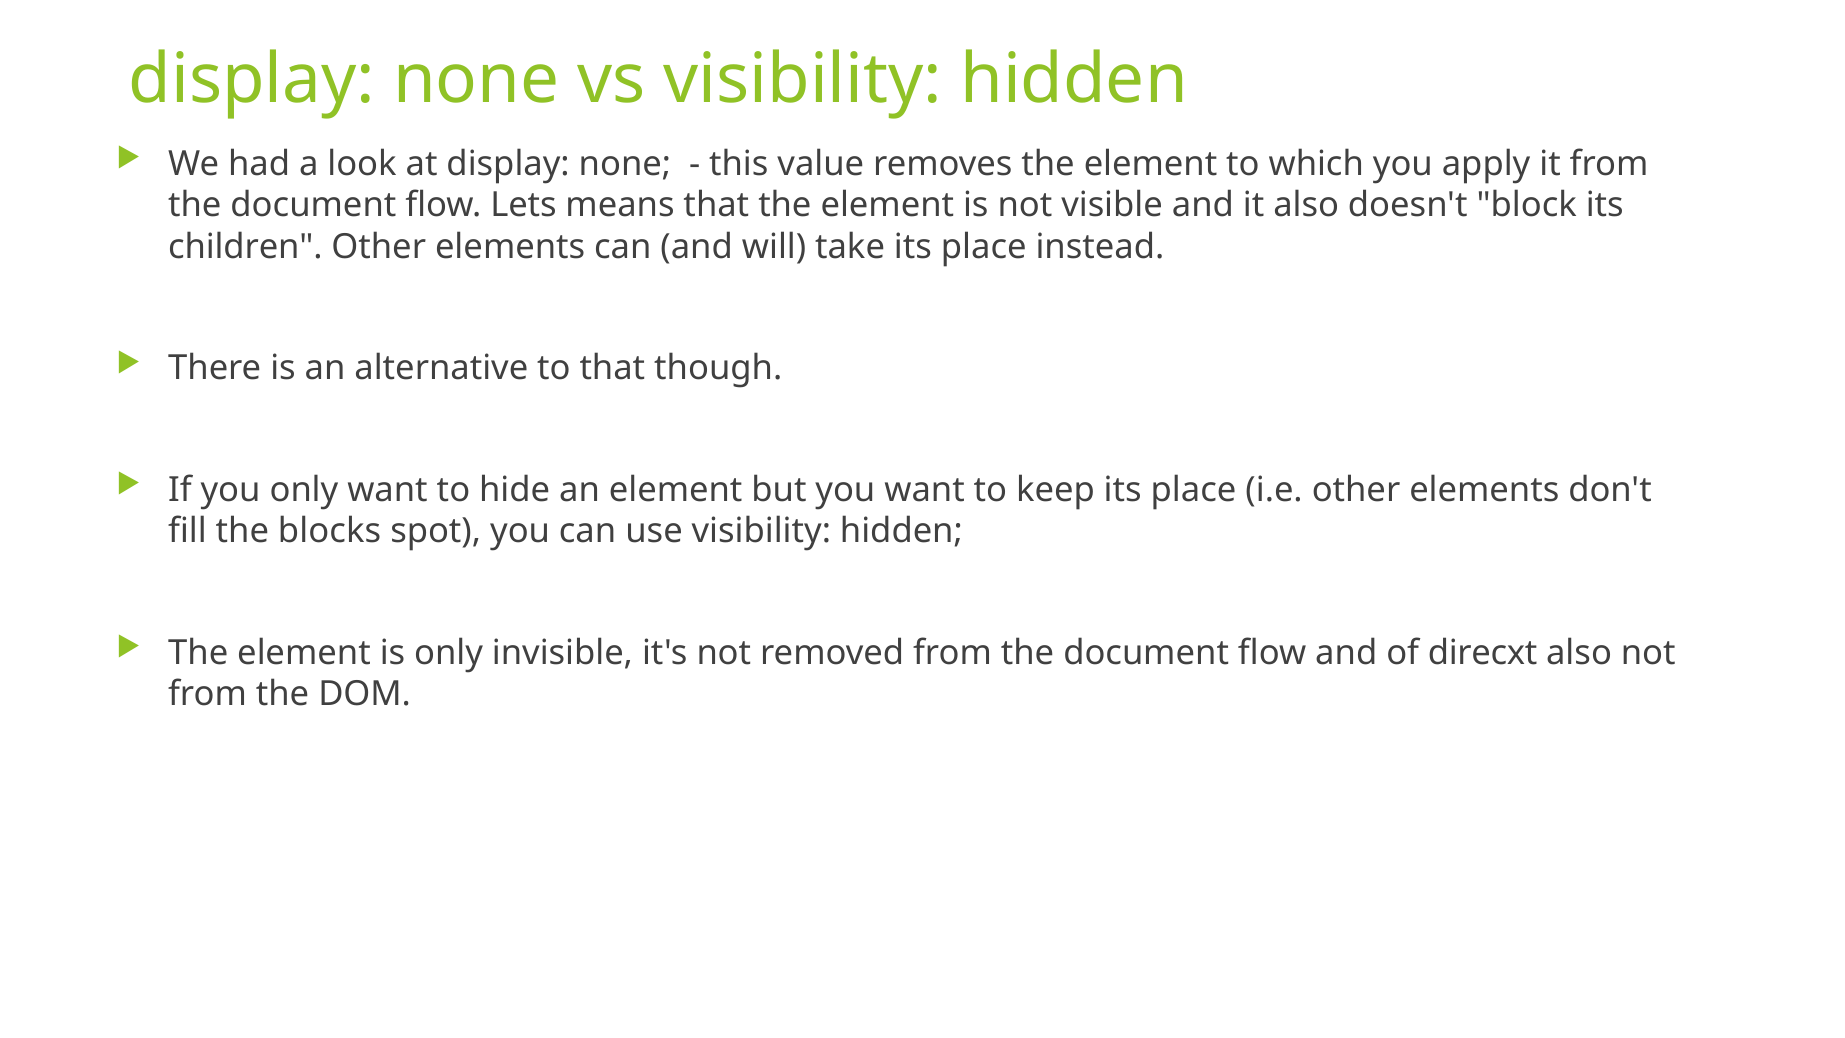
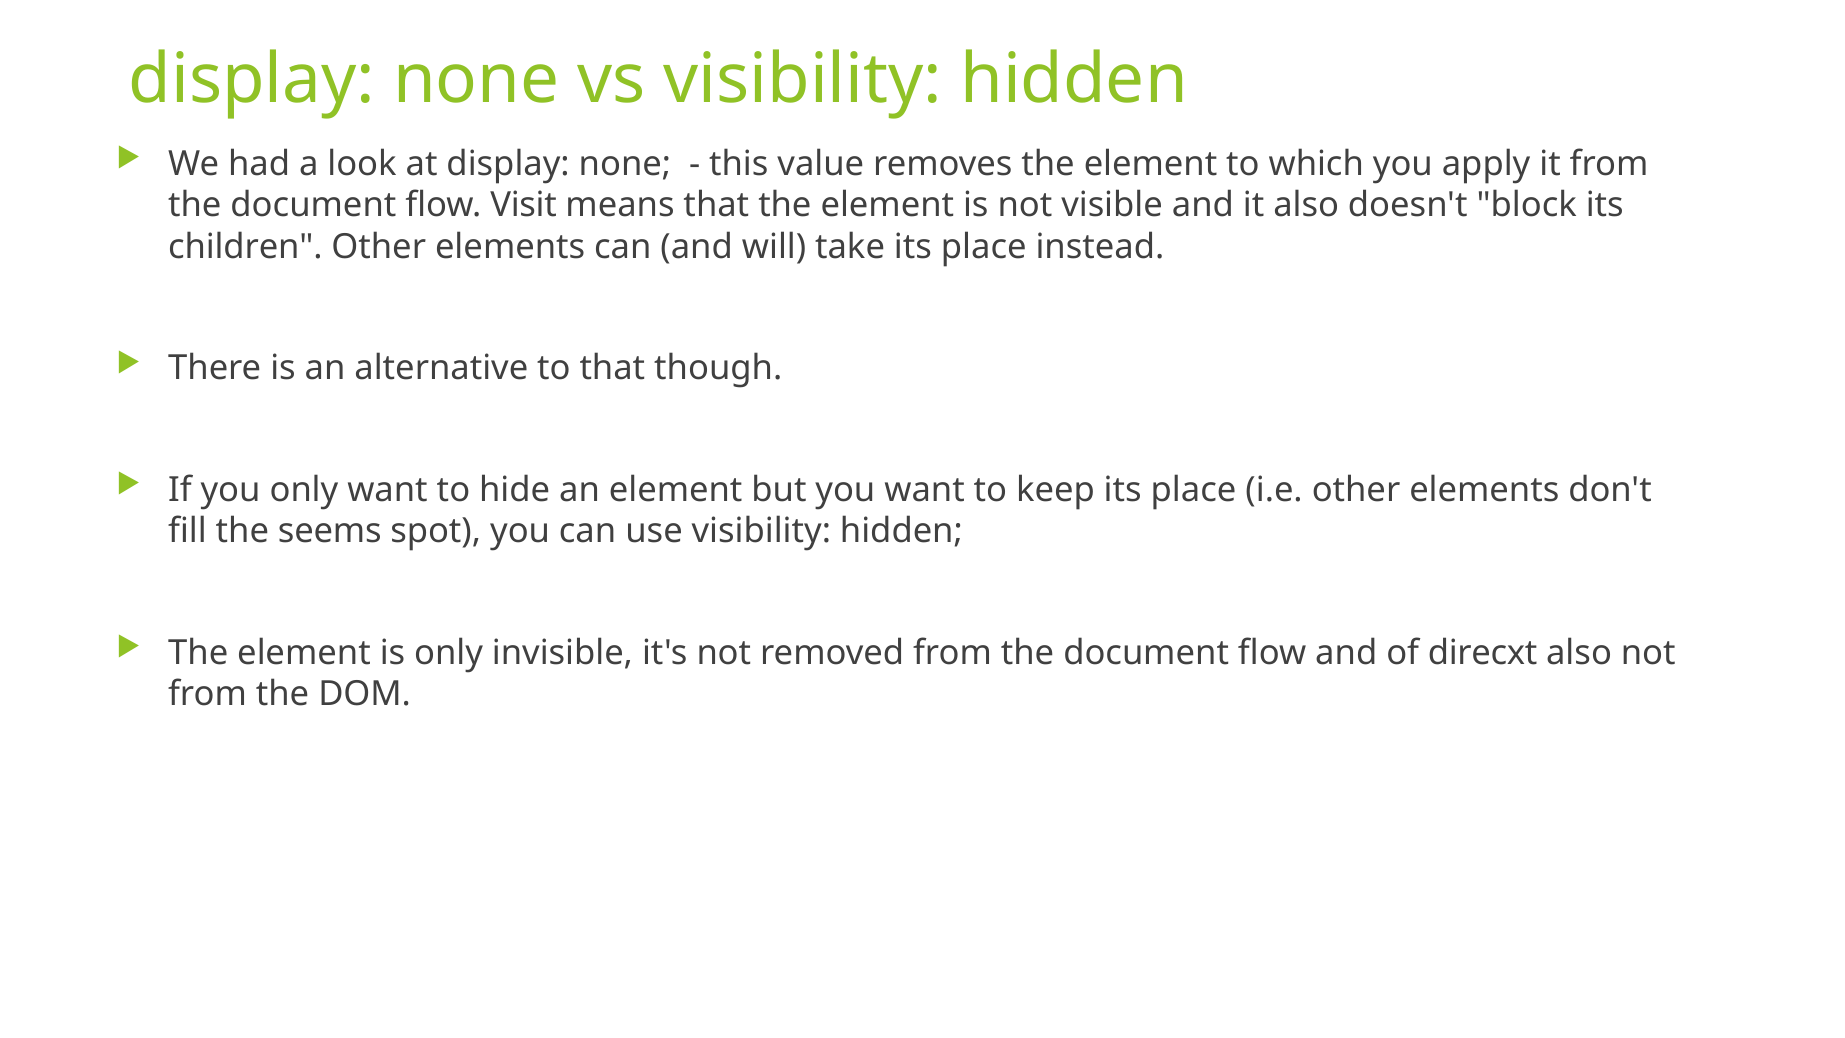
Lets: Lets -> Visit (524, 205)
blocks: blocks -> seems (330, 531)
